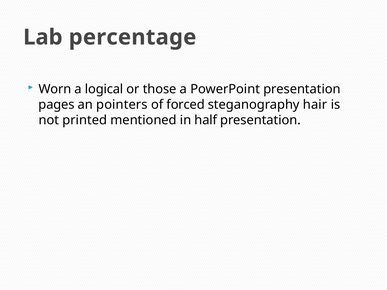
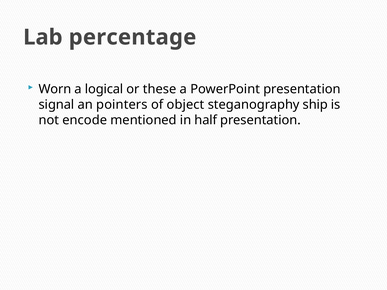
those: those -> these (160, 89)
pages: pages -> signal (56, 105)
forced: forced -> object (186, 105)
hair: hair -> ship (315, 105)
printed: printed -> encode (85, 120)
